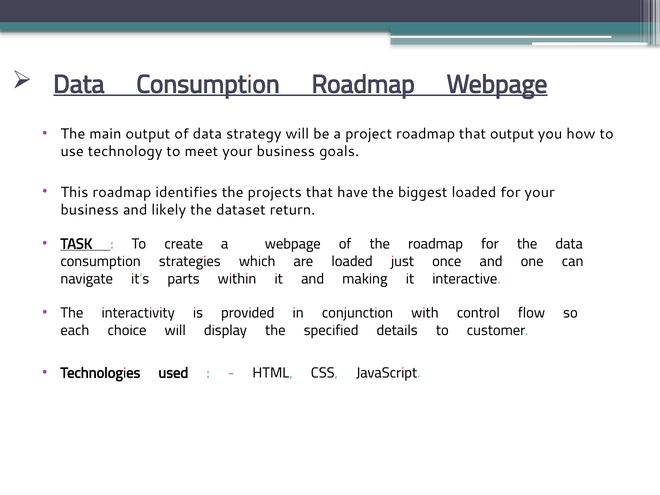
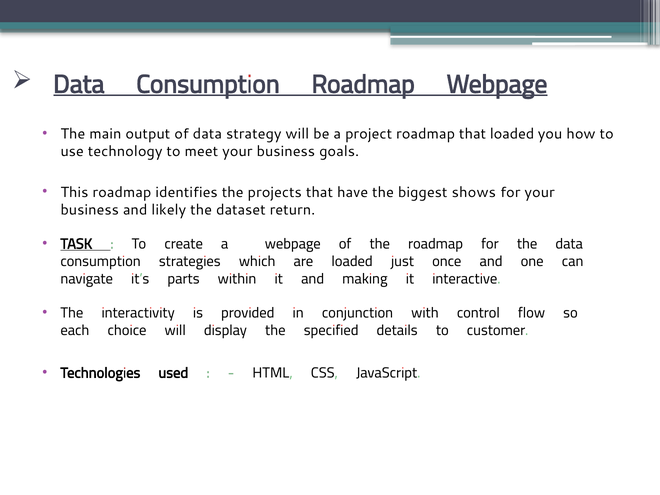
that output: output -> loaded (512, 134)
biggest loaded: loaded -> shows (474, 192)
